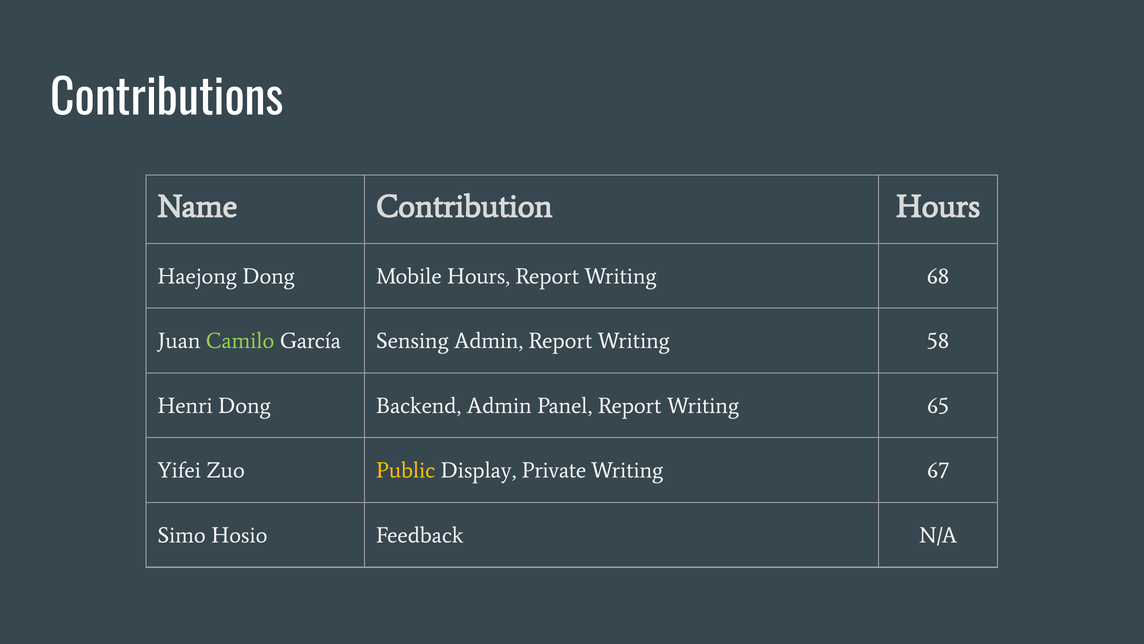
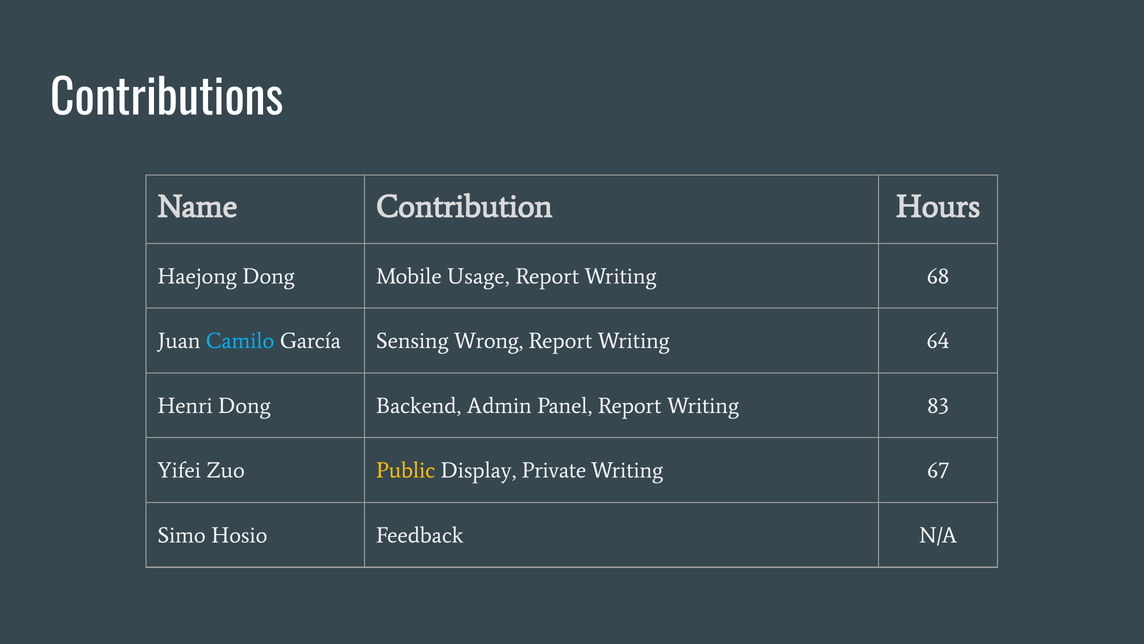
Mobile Hours: Hours -> Usage (478, 276)
Camilo colour: light green -> light blue (240, 341)
Sensing Admin: Admin -> Wrong (489, 341)
58: 58 -> 64 (938, 341)
65: 65 -> 83 (938, 405)
